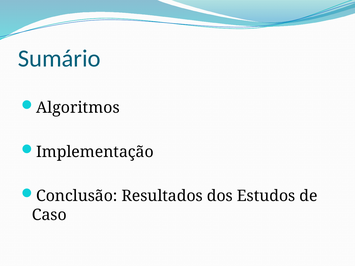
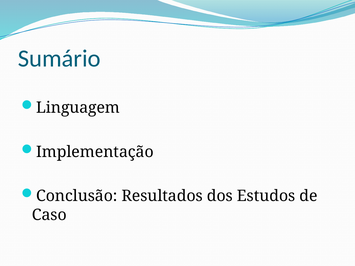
Algoritmos: Algoritmos -> Linguagem (78, 108)
